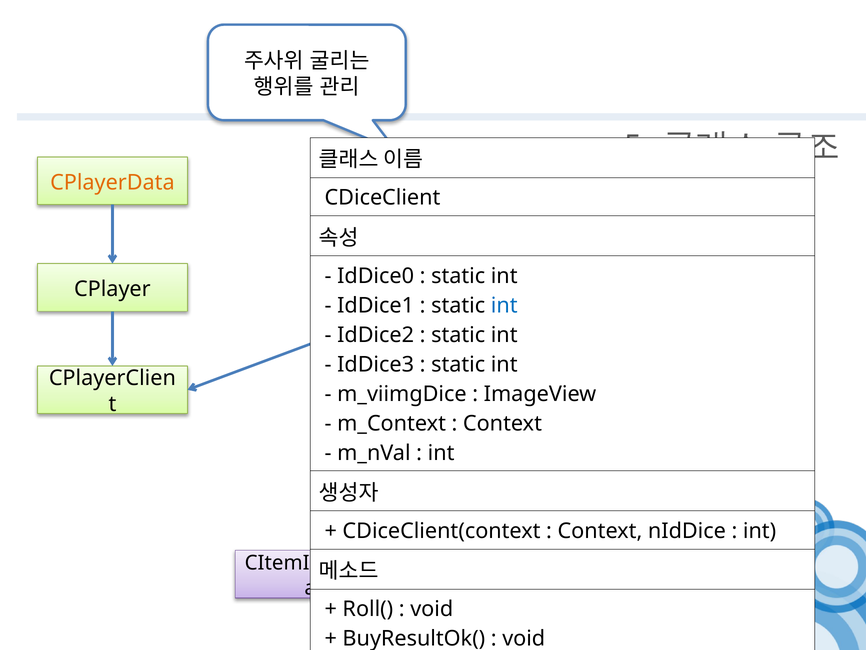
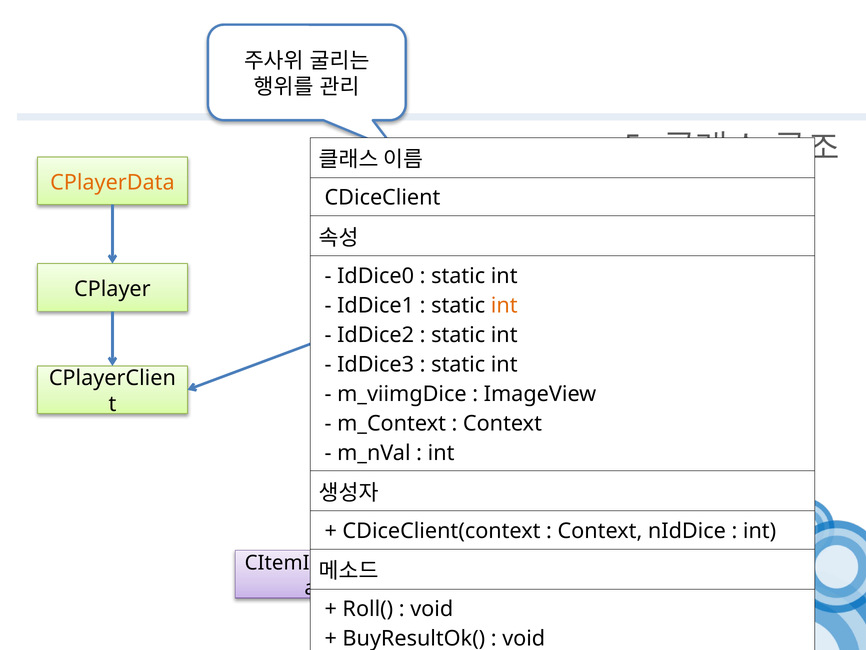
int colour: blue -> orange (504, 305)
